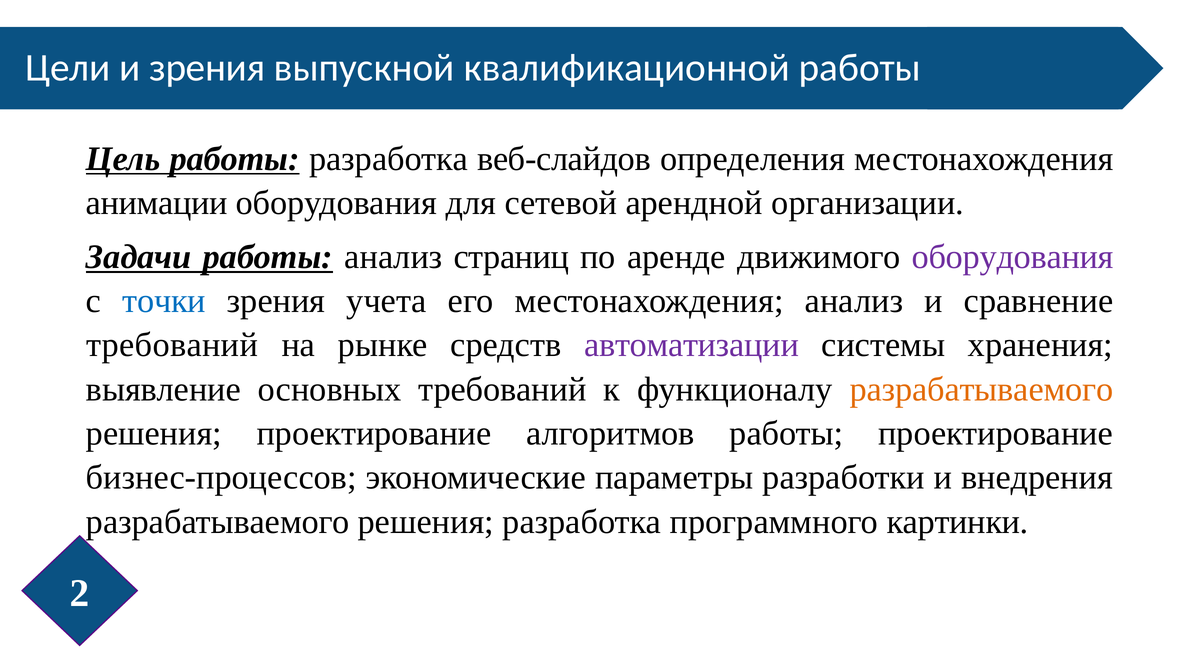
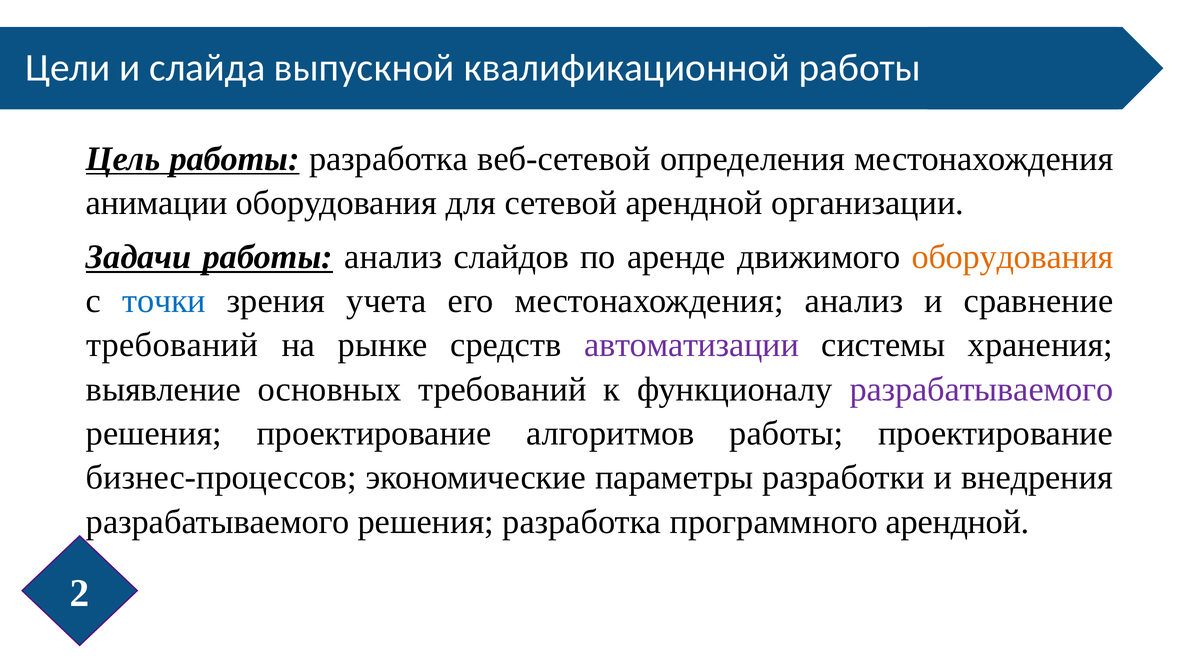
и зрения: зрения -> слайда (207, 68)
веб-слайдов: веб-слайдов -> веб-сетевой (564, 159)
страниц: страниц -> слайдов (511, 257)
оборудования colour: purple -> orange (1013, 257)
разрабатываемого colour: orange -> purple (981, 389)
программного картинки: картинки -> арендной (958, 522)
